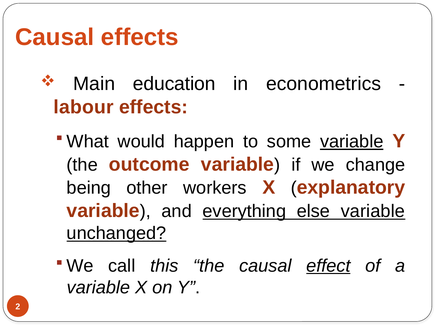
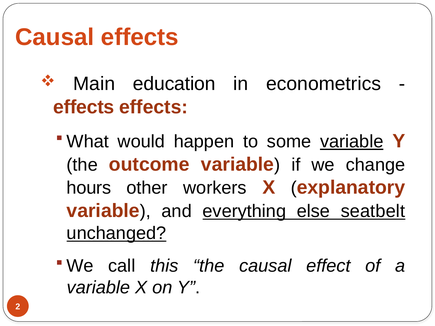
labour: labour -> effects (84, 107)
being: being -> hours (89, 188)
else variable: variable -> seatbelt (373, 211)
effect underline: present -> none (328, 266)
